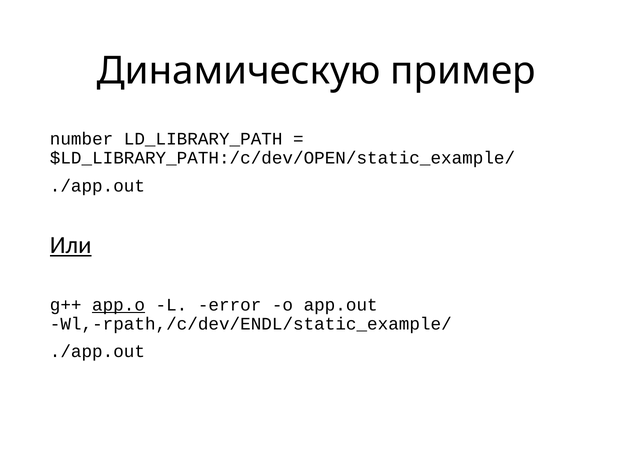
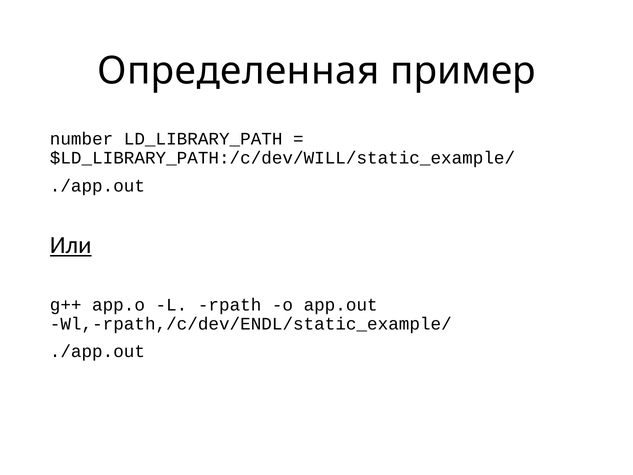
Динамическую: Динамическую -> Определенная (238, 71)
$LD_LIBRARY_PATH:/c/dev/OPEN/static_example/: $LD_LIBRARY_PATH:/c/dev/OPEN/static_example/ -> $LD_LIBRARY_PATH:/c/dev/WILL/static_example/ (282, 158)
app.o underline: present -> none (119, 305)
error: error -> rpath (230, 305)
